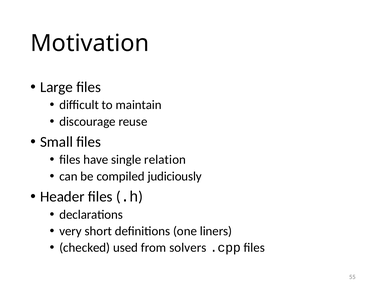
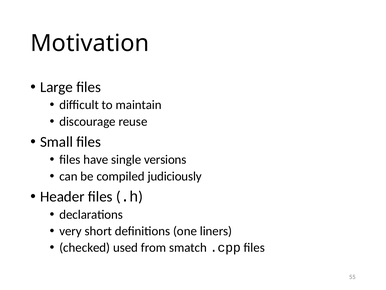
relation: relation -> versions (165, 159)
solvers: solvers -> smatch (188, 247)
